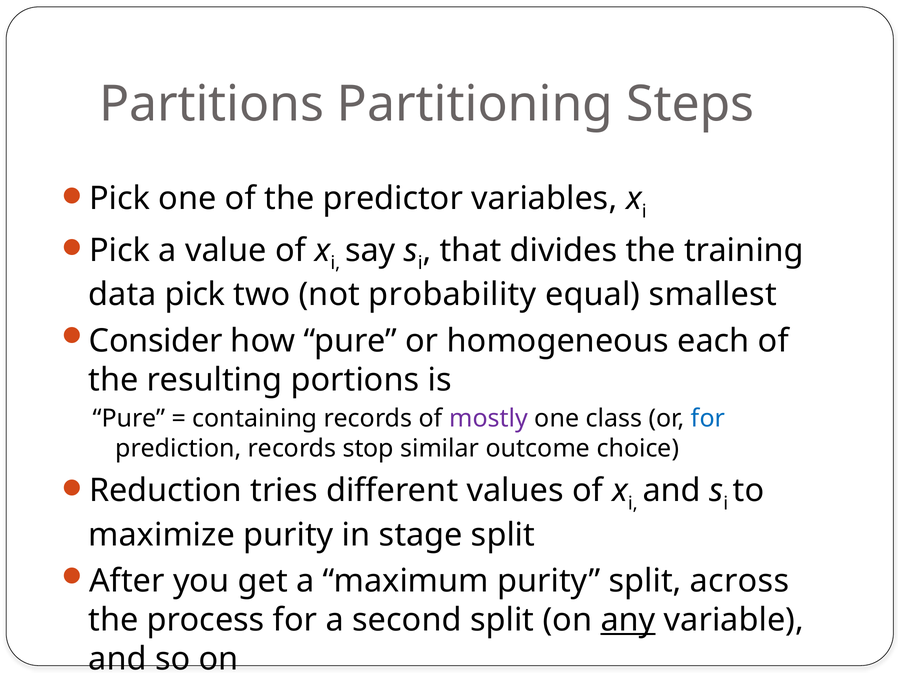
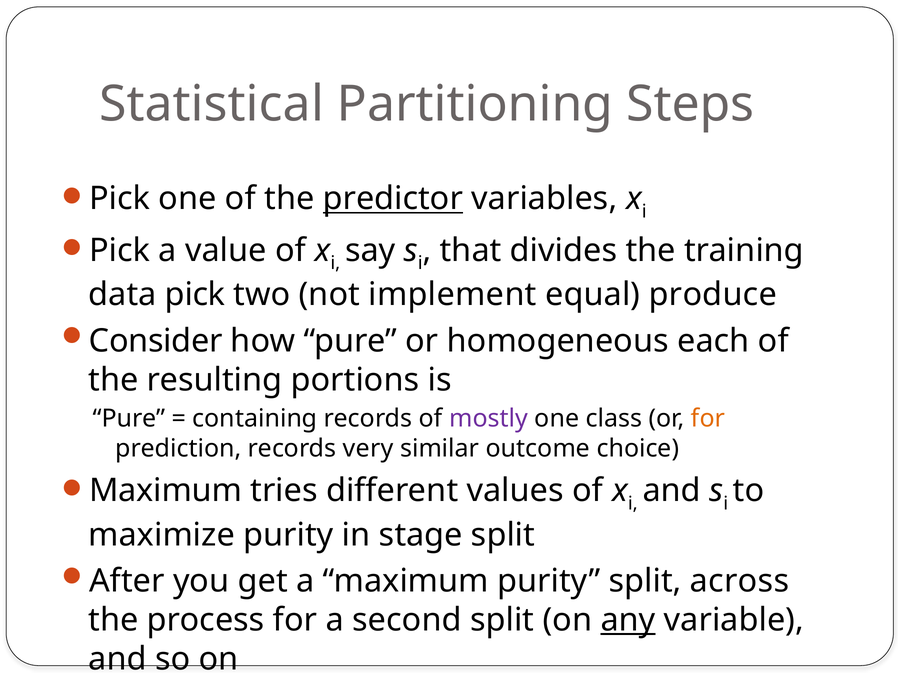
Partitions: Partitions -> Statistical (211, 104)
predictor underline: none -> present (393, 199)
probability: probability -> implement (452, 295)
smallest: smallest -> produce (713, 295)
for colour: blue -> orange (708, 418)
stop: stop -> very (368, 448)
Reduction: Reduction -> Maximum (166, 491)
